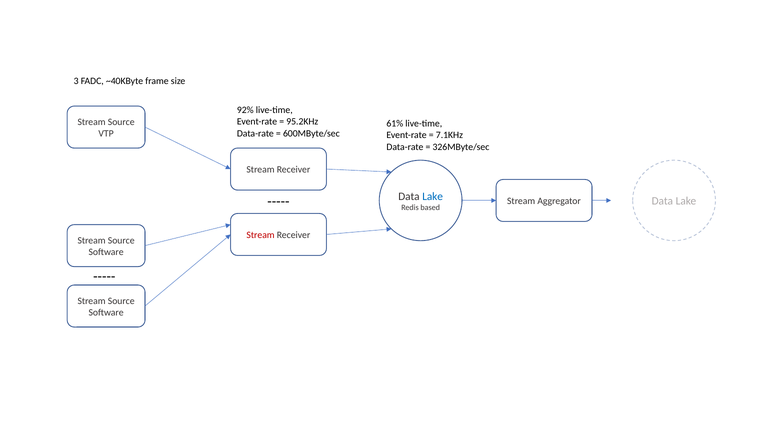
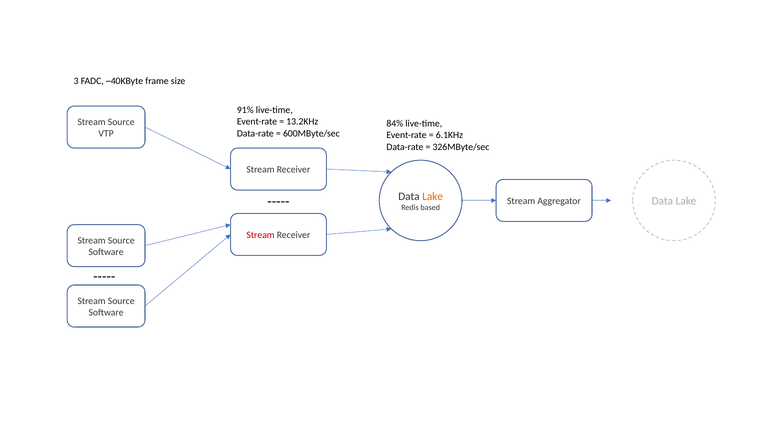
92%: 92% -> 91% (245, 110)
95.2KHz: 95.2KHz -> 13.2KHz (302, 122)
61%: 61% -> 84% (395, 123)
7.1KHz: 7.1KHz -> 6.1KHz (449, 135)
Lake colour: blue -> orange (433, 196)
